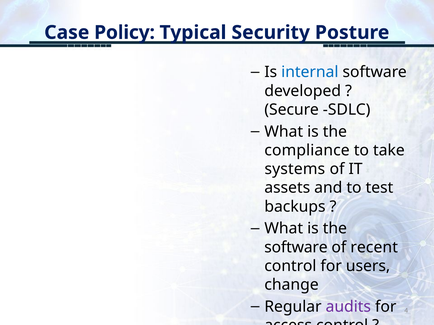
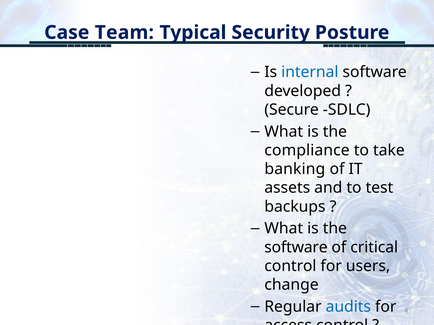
Policy: Policy -> Team (124, 33)
systems: systems -> banking (295, 169)
recent: recent -> critical (374, 248)
audits colour: purple -> blue (348, 307)
